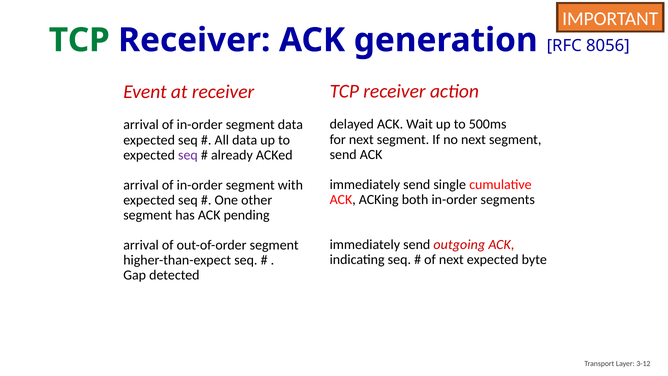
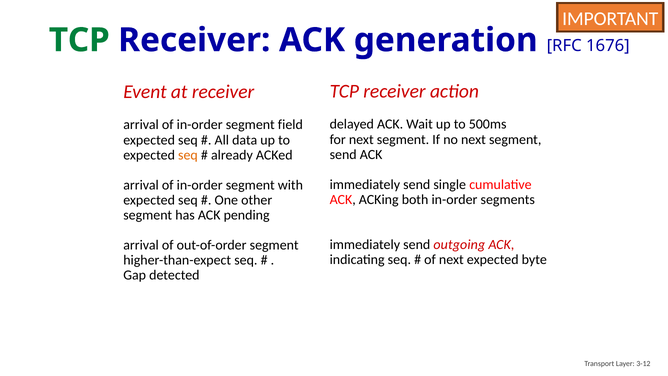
8056: 8056 -> 1676 (608, 46)
segment data: data -> field (290, 125)
seq colour: purple -> orange (188, 155)
